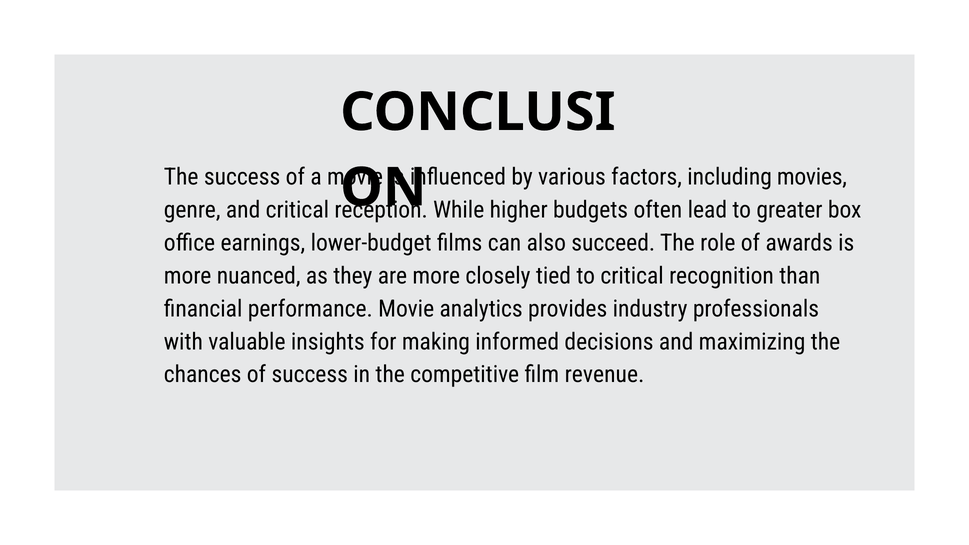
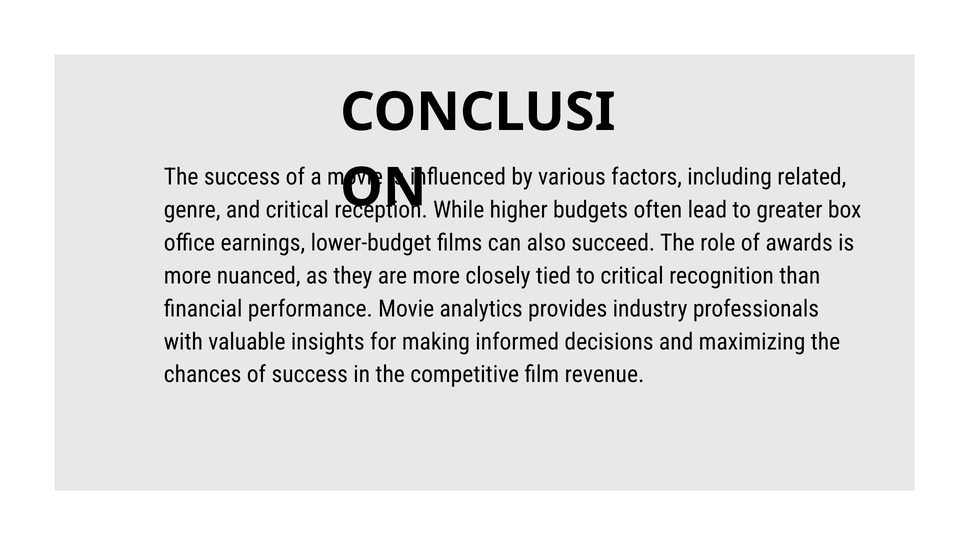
movies: movies -> related (812, 177)
